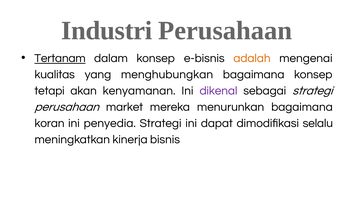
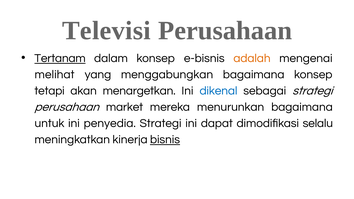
Industri: Industri -> Televisi (106, 31)
kualitas: kualitas -> melihat (55, 75)
menghubungkan: menghubungkan -> menggabungkan (167, 75)
kenyamanan: kenyamanan -> menargetkan (139, 91)
dikenal colour: purple -> blue (218, 91)
koran: koran -> untuk (49, 123)
bisnis underline: none -> present (165, 140)
